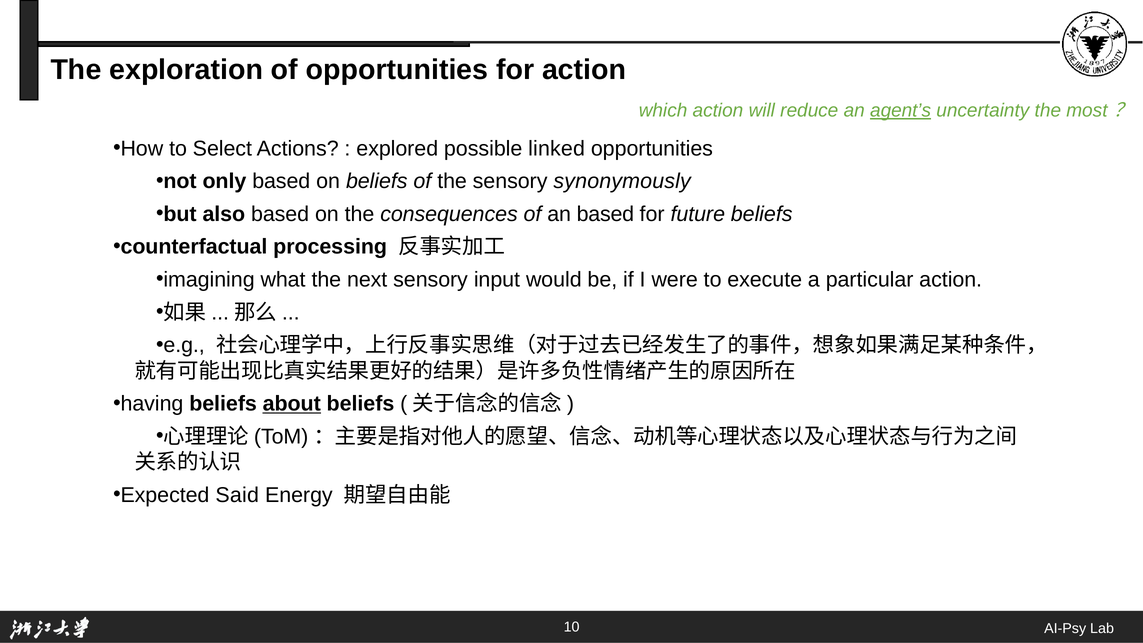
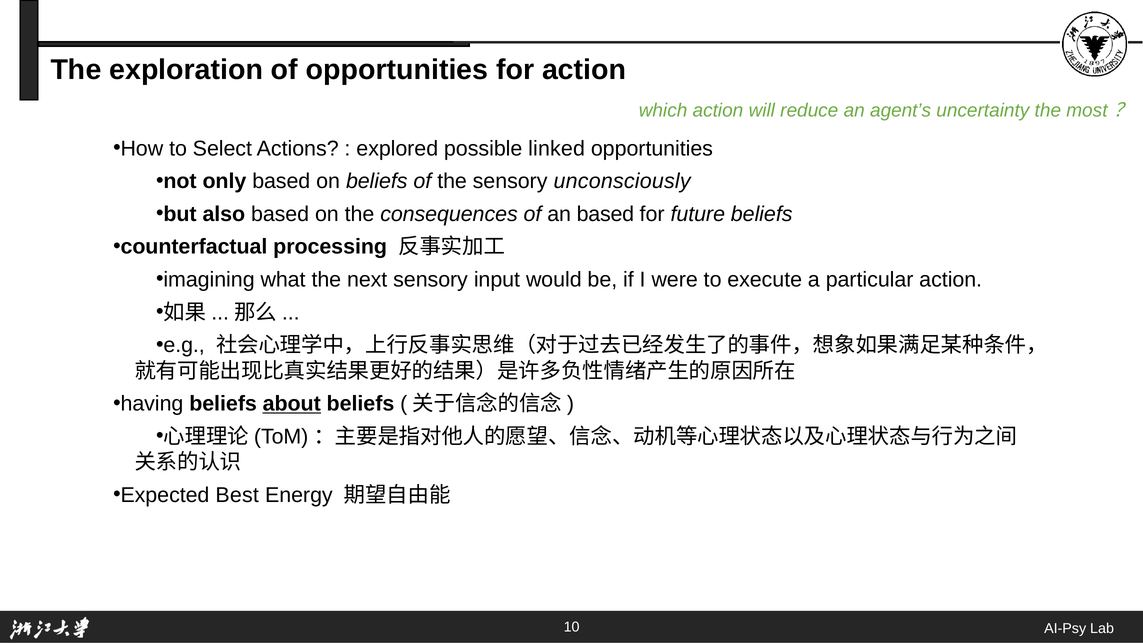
agent’s underline: present -> none (901, 111)
synonymously: synonymously -> unconsciously (622, 181)
Said: Said -> Best (237, 495)
